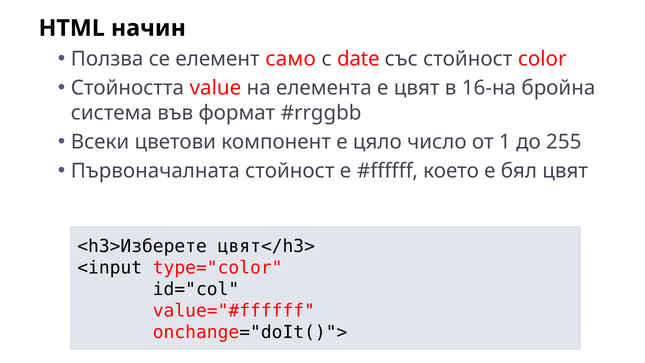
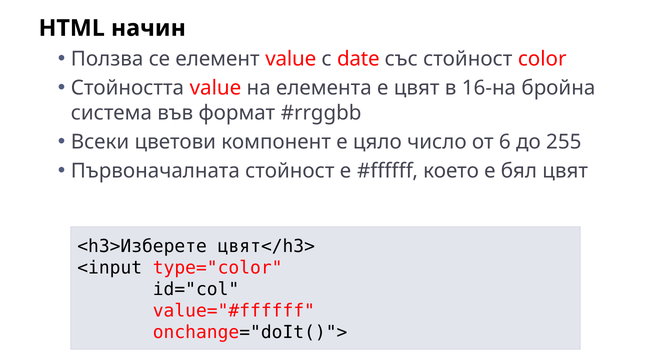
елемент само: само -> value (291, 59)
1: 1 -> 6 (505, 142)
